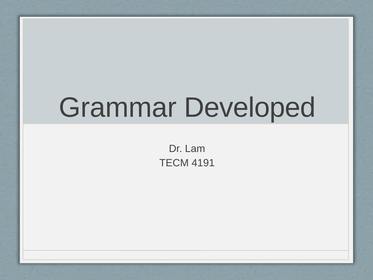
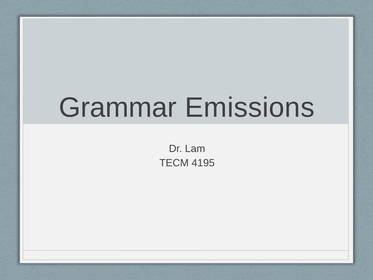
Developed: Developed -> Emissions (250, 108)
4191: 4191 -> 4195 (203, 163)
